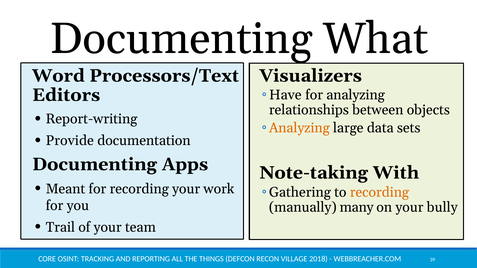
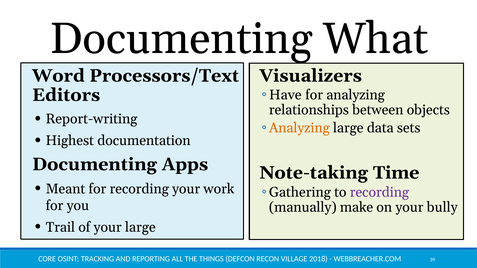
Provide: Provide -> Highest (70, 141)
With: With -> Time (396, 173)
recording colour: orange -> purple (379, 192)
many: many -> make (357, 208)
your team: team -> large (140, 227)
